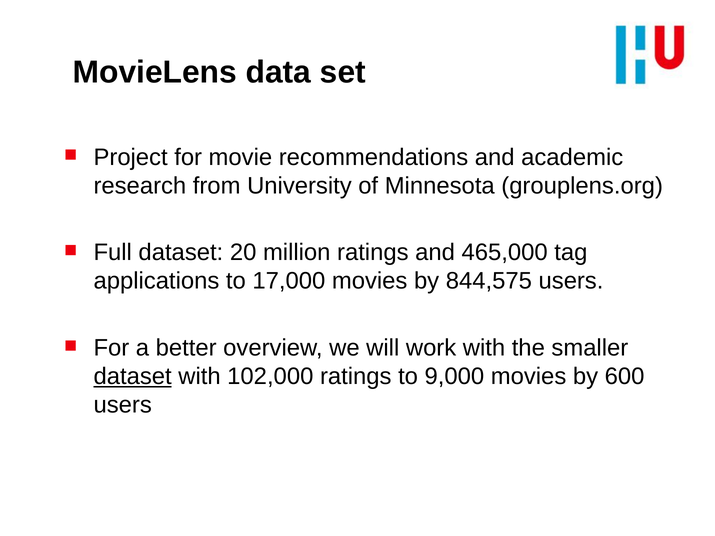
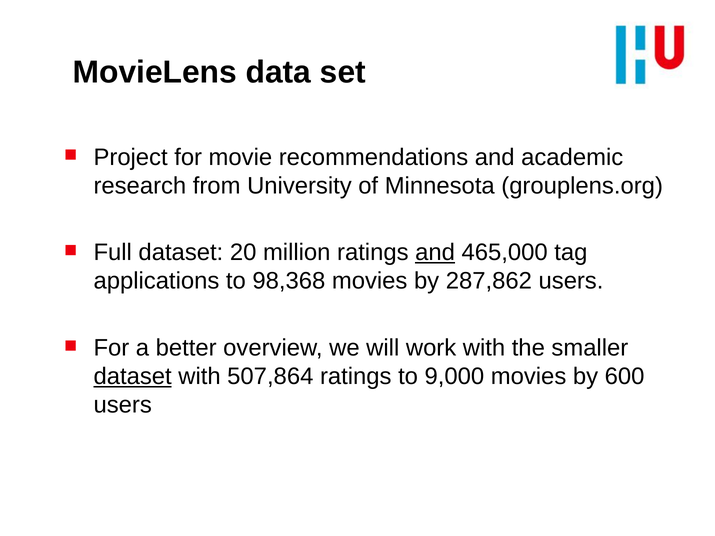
and underline: none -> present (435, 253)
17,000: 17,000 -> 98,368 (289, 281)
844,575: 844,575 -> 287,862 (489, 281)
102,000: 102,000 -> 507,864 (270, 377)
